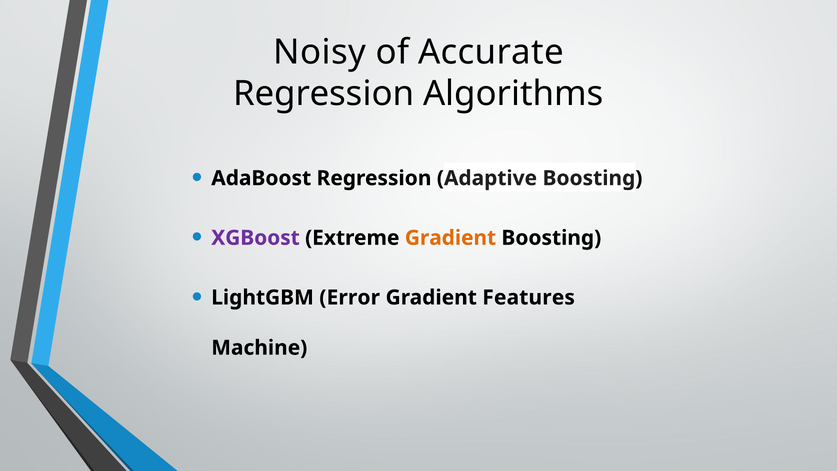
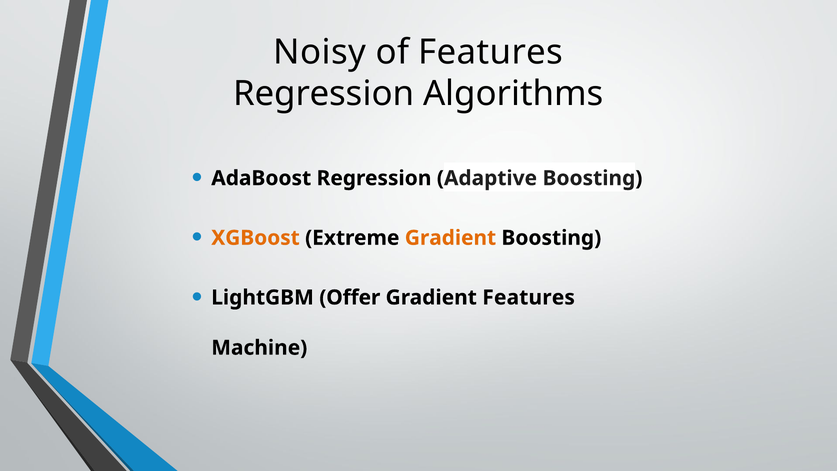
of Accurate: Accurate -> Features (491, 52)
XGBoost colour: purple -> orange (255, 238)
Error: Error -> Offer (350, 297)
